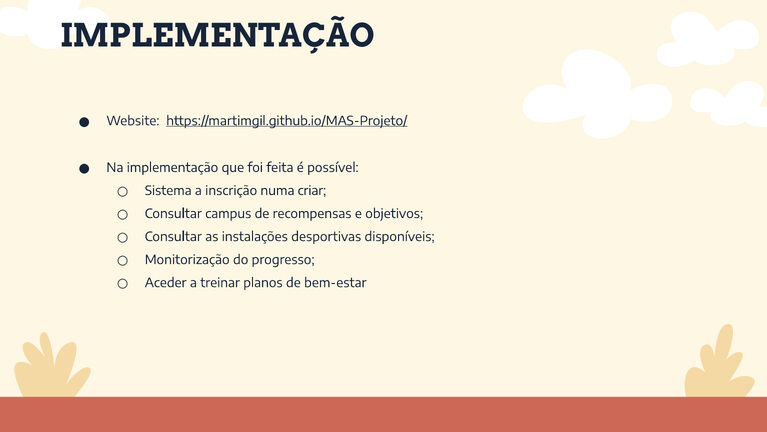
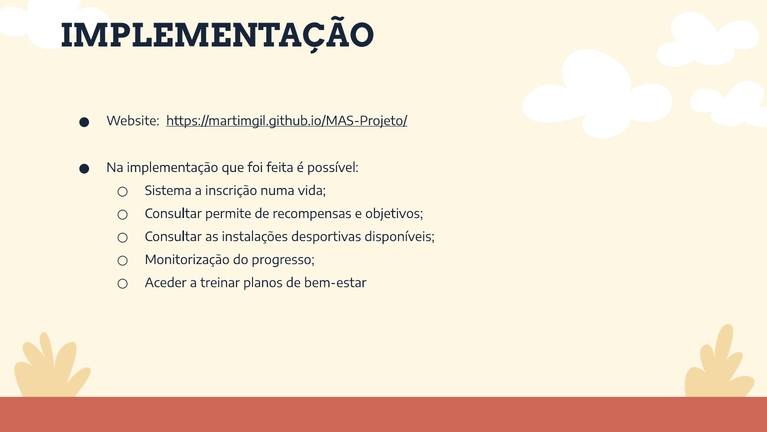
criar: criar -> vida (312, 191)
campus: campus -> permite (228, 214)
